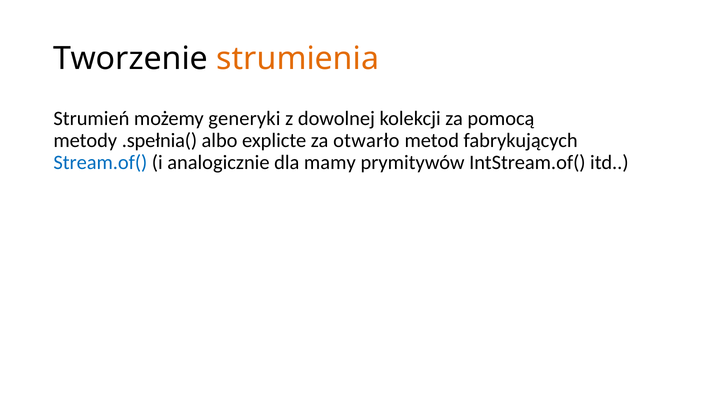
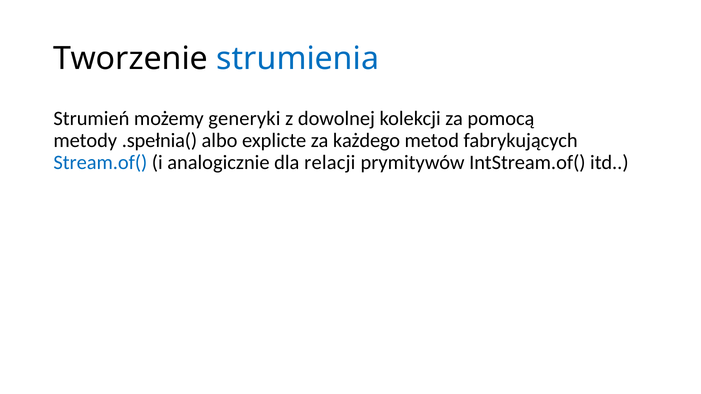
strumienia colour: orange -> blue (298, 59)
otwarło: otwarło -> każdego (367, 141)
mamy: mamy -> relacji (330, 163)
